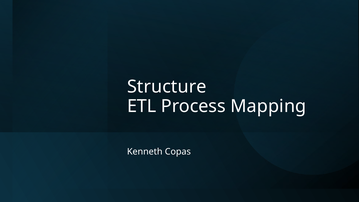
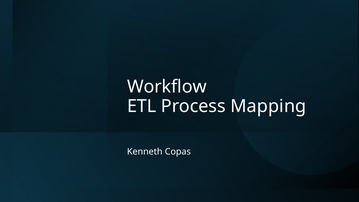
Structure: Structure -> Workflow (167, 87)
